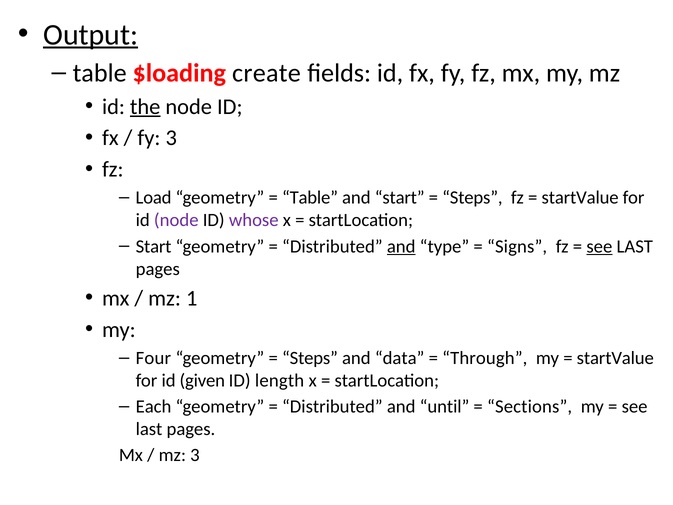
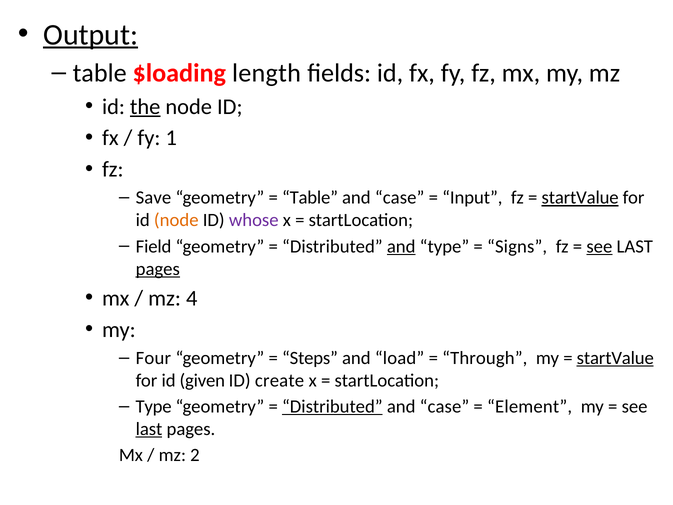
create: create -> length (266, 73)
fy 3: 3 -> 1 (171, 138)
Load: Load -> Save (153, 198)
start: start -> case (400, 198)
Steps: Steps -> Input (472, 198)
startValue underline: none -> present (580, 198)
node colour: purple -> orange (176, 220)
Start: Start -> Field (154, 246)
pages underline: none -> present (158, 269)
1: 1 -> 4 (192, 298)
data: data -> load (400, 358)
startValue underline: none -> present (615, 358)
length: length -> create (280, 380)
Each: Each -> Type (154, 406)
Distributed underline: none -> present (332, 406)
until: until -> case (444, 406)
Sections: Sections -> Element (530, 406)
last underline: none -> present (149, 429)
mz 3: 3 -> 2 (195, 455)
